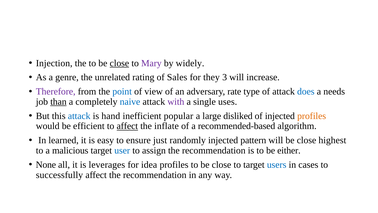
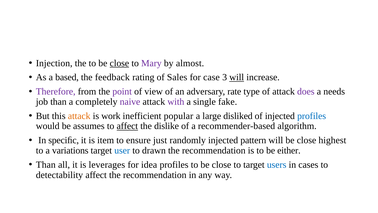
widely: widely -> almost (190, 63)
genre: genre -> based (67, 77)
unrelated: unrelated -> feedback (112, 77)
they: they -> case (211, 77)
will underline: none -> present (237, 77)
point colour: blue -> purple (122, 91)
does colour: blue -> purple (306, 91)
than underline: present -> none (58, 102)
naive colour: blue -> purple (130, 102)
uses: uses -> fake (228, 102)
attack colour: blue -> orange (79, 116)
hand: hand -> work (111, 116)
profiles colour: orange -> blue (312, 116)
efficient: efficient -> assumes (89, 126)
inflate: inflate -> dislike (167, 126)
recommended-based: recommended-based -> recommender-based (237, 126)
learned: learned -> speciﬁc (64, 140)
easy: easy -> item (106, 140)
malicious: malicious -> variations (70, 150)
assign: assign -> drawn (154, 150)
None: None -> Than (46, 164)
successfully: successfully -> detectability (59, 175)
